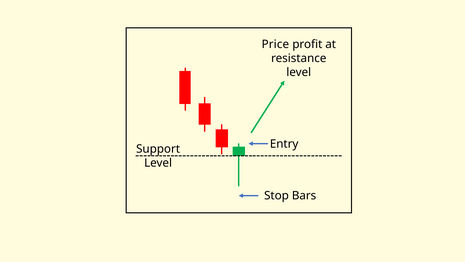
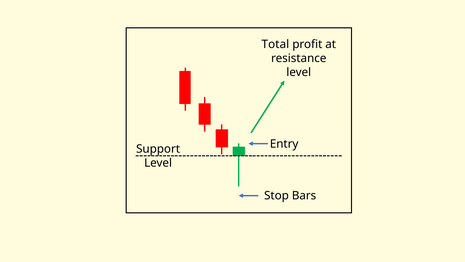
Price: Price -> Total (275, 44)
